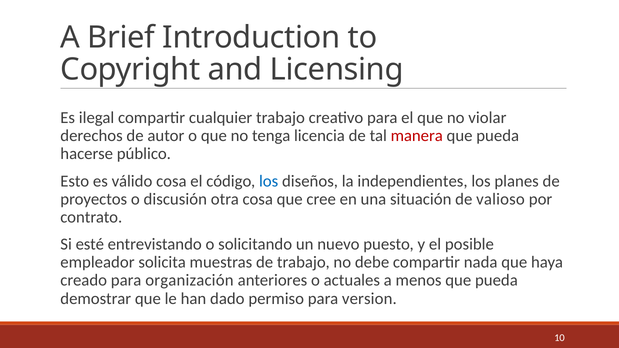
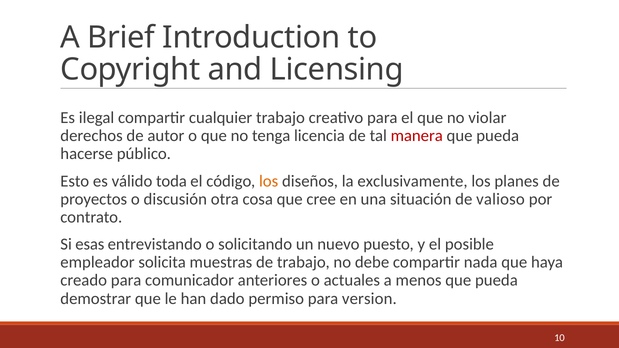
válido cosa: cosa -> toda (171, 181)
los colour: blue -> orange (269, 181)
independientes: independientes -> exclusivamente (412, 181)
esté: esté -> esas (90, 244)
organización: organización -> comunicador (190, 281)
